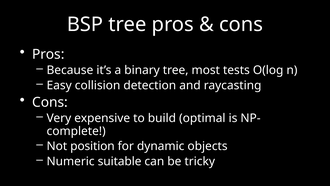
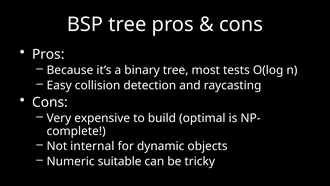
position: position -> internal (92, 146)
